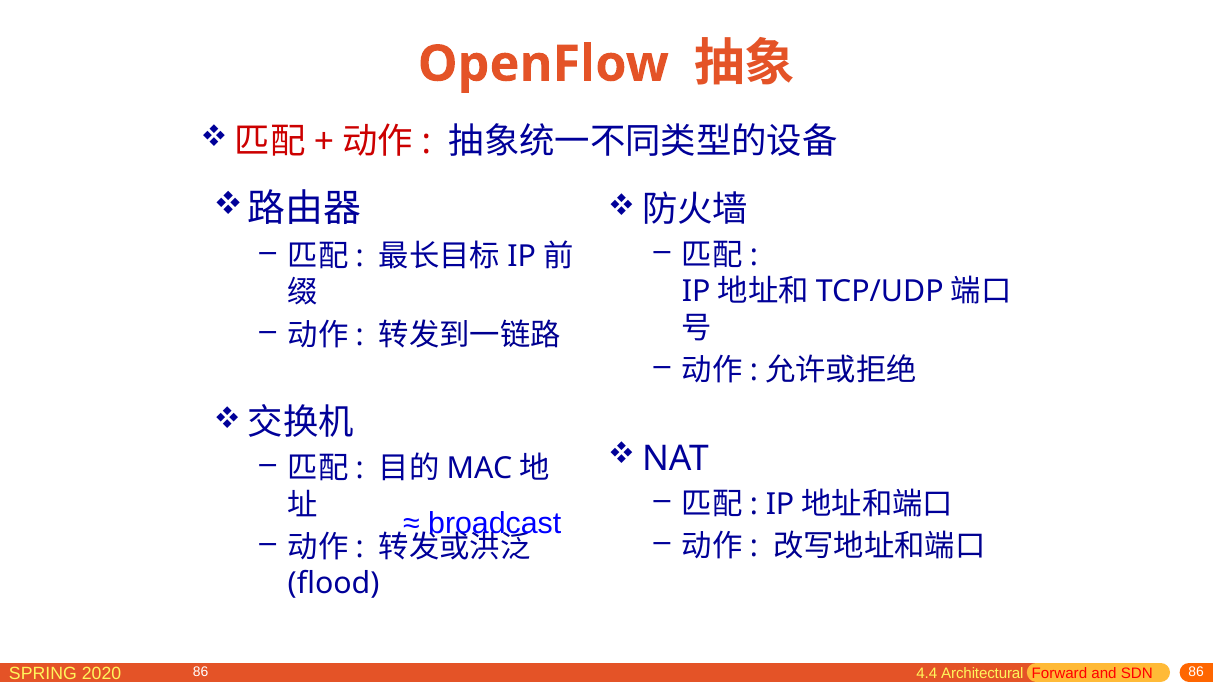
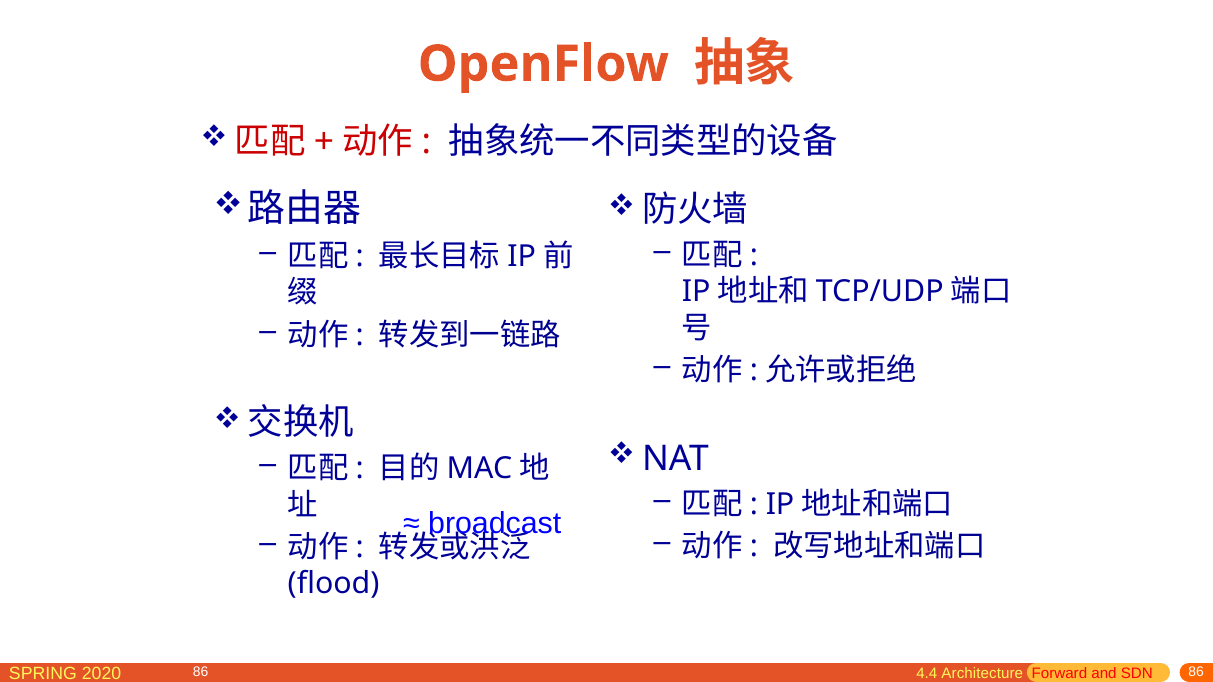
Architectural: Architectural -> Architecture (982, 674)
